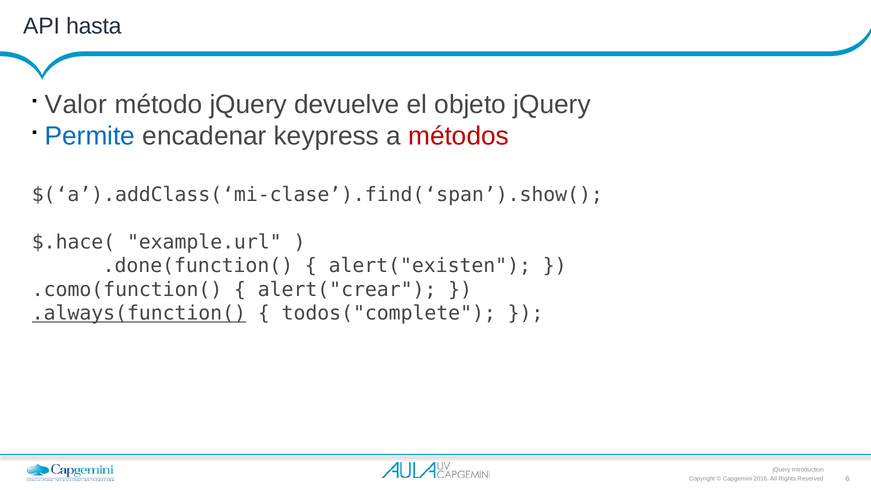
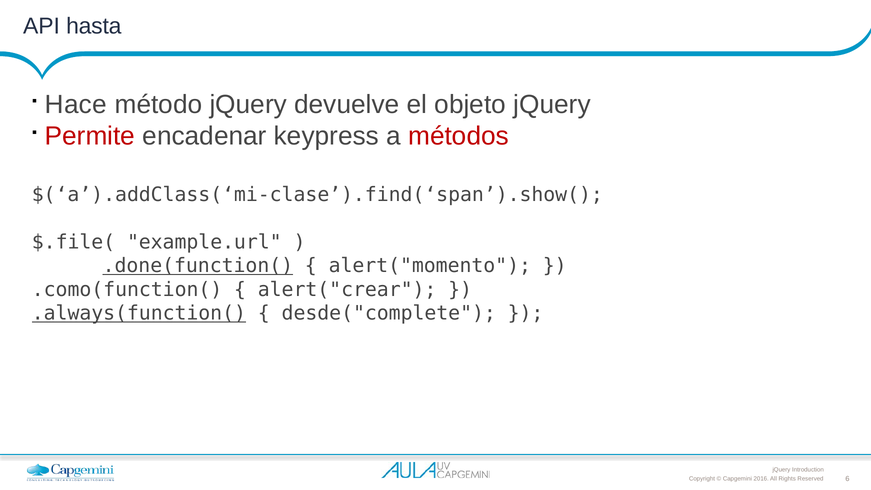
Valor: Valor -> Hace (76, 104)
Permite colour: blue -> red (90, 136)
$.hace(: $.hace( -> $.file( (74, 242)
.done(function( underline: none -> present (198, 266)
alert("existen: alert("existen -> alert("momento (430, 266)
todos("complete: todos("complete -> desde("complete (389, 313)
